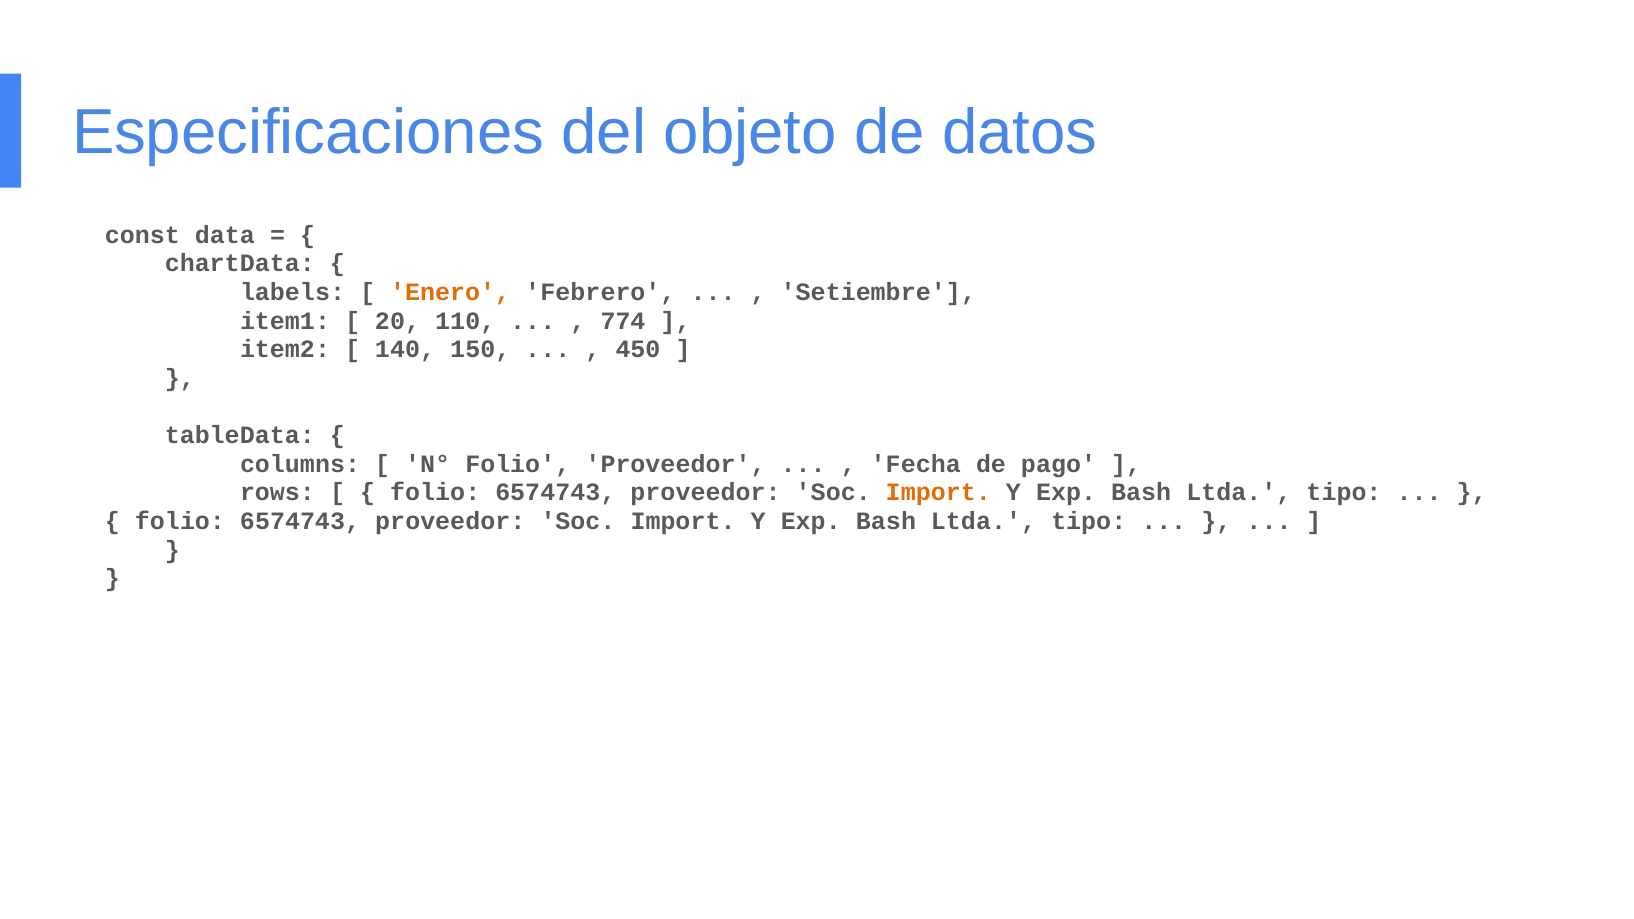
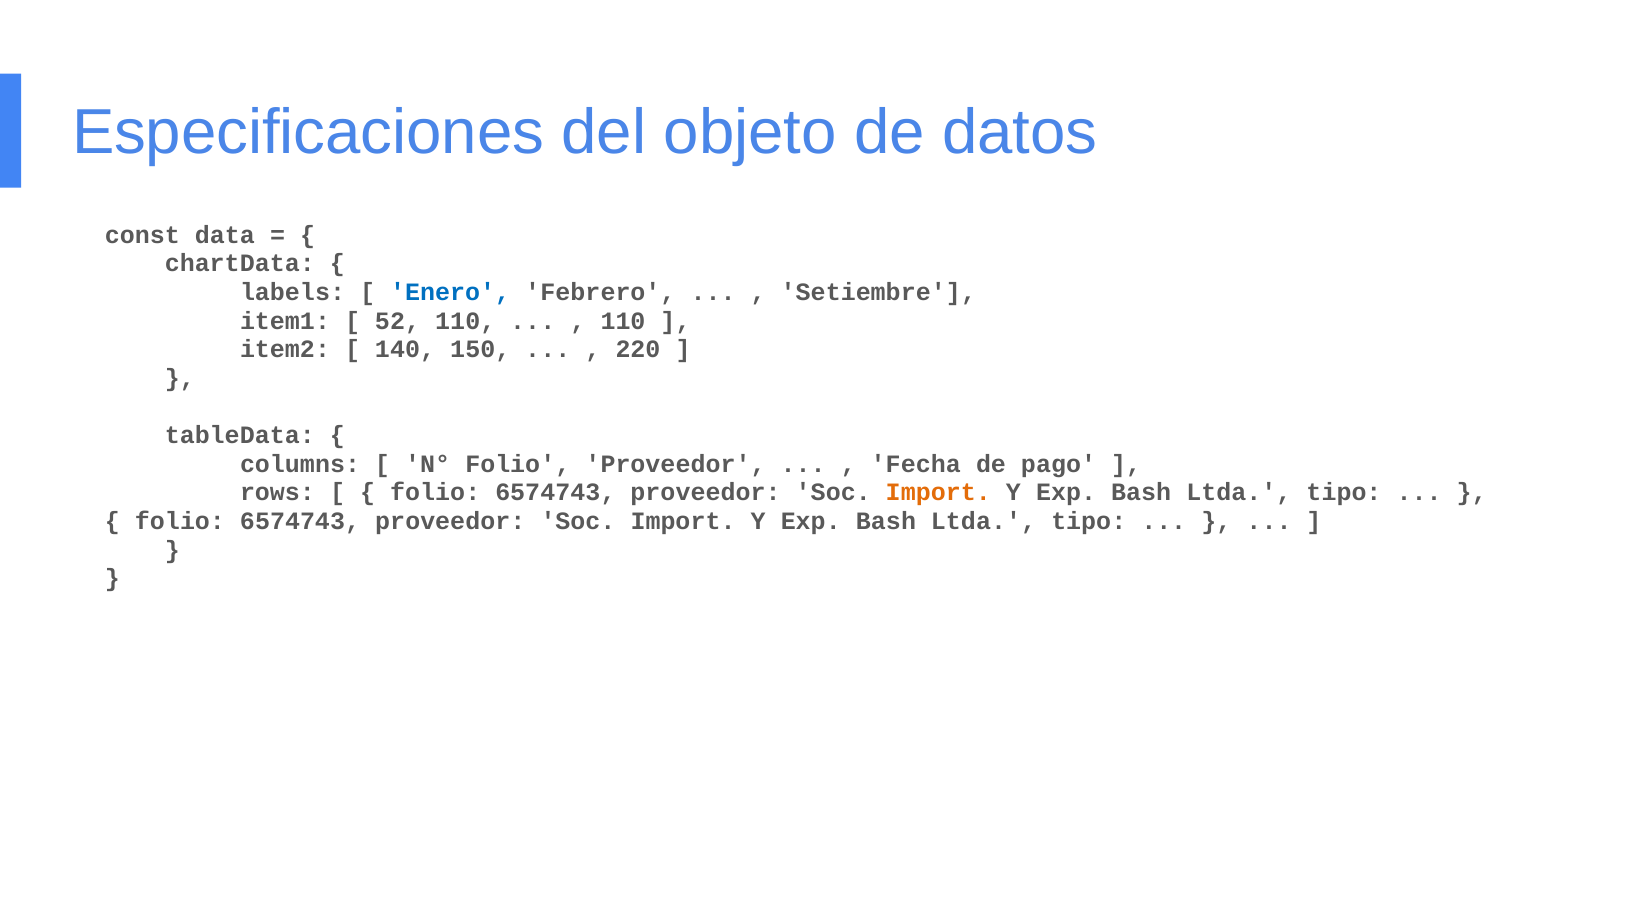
Enero colour: orange -> blue (450, 292)
20: 20 -> 52 (398, 321)
774: 774 -> 110 (623, 321)
450: 450 -> 220 (638, 350)
